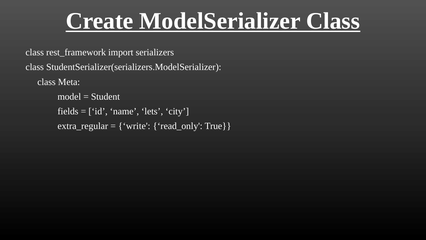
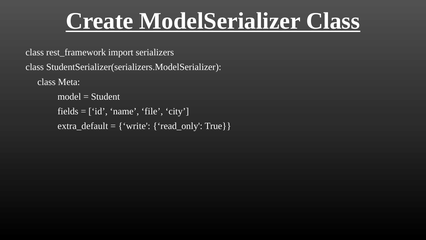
lets: lets -> file (152, 111)
extra_regular: extra_regular -> extra_default (83, 126)
